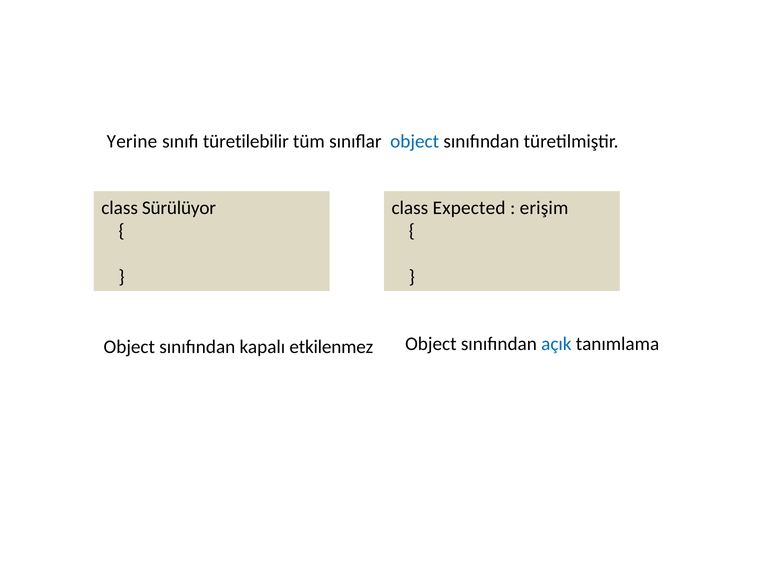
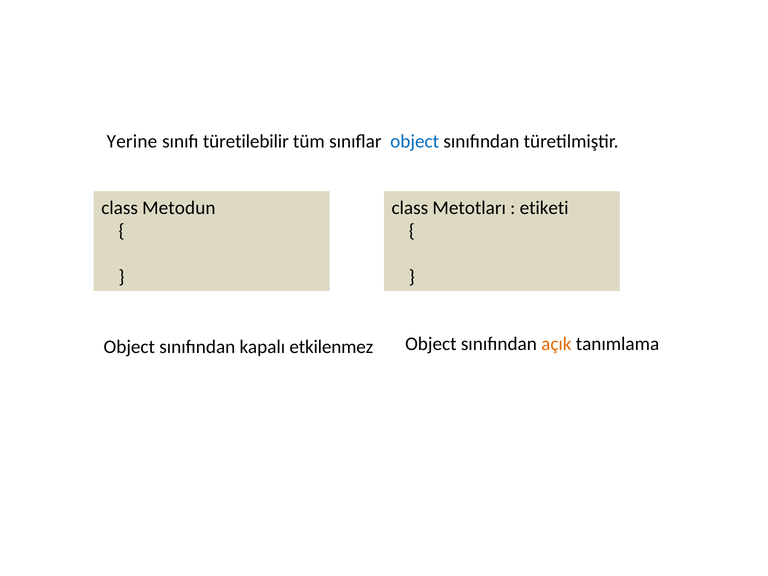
Sürülüyor: Sürülüyor -> Metodun (179, 208)
Expected: Expected -> Metotları (469, 208)
erişim: erişim -> etiketi (544, 208)
açık colour: blue -> orange (556, 344)
